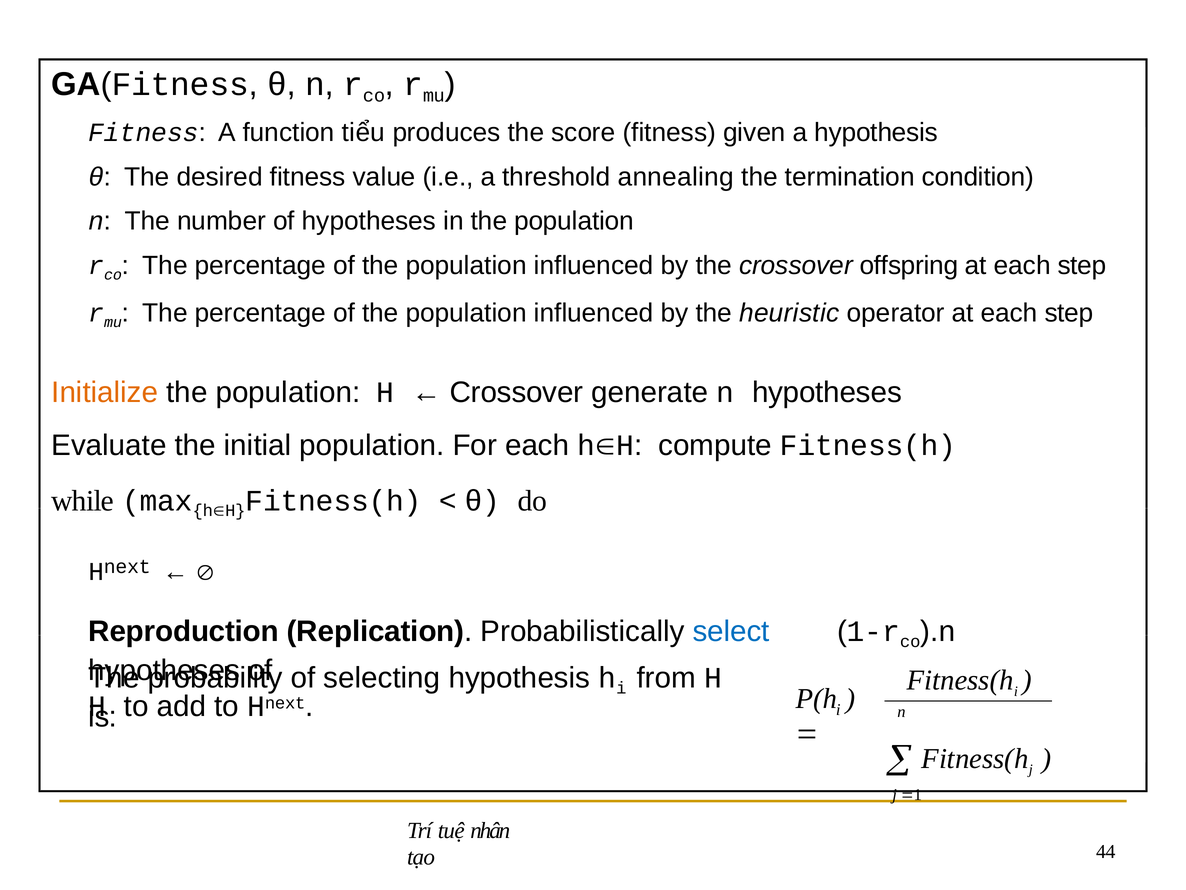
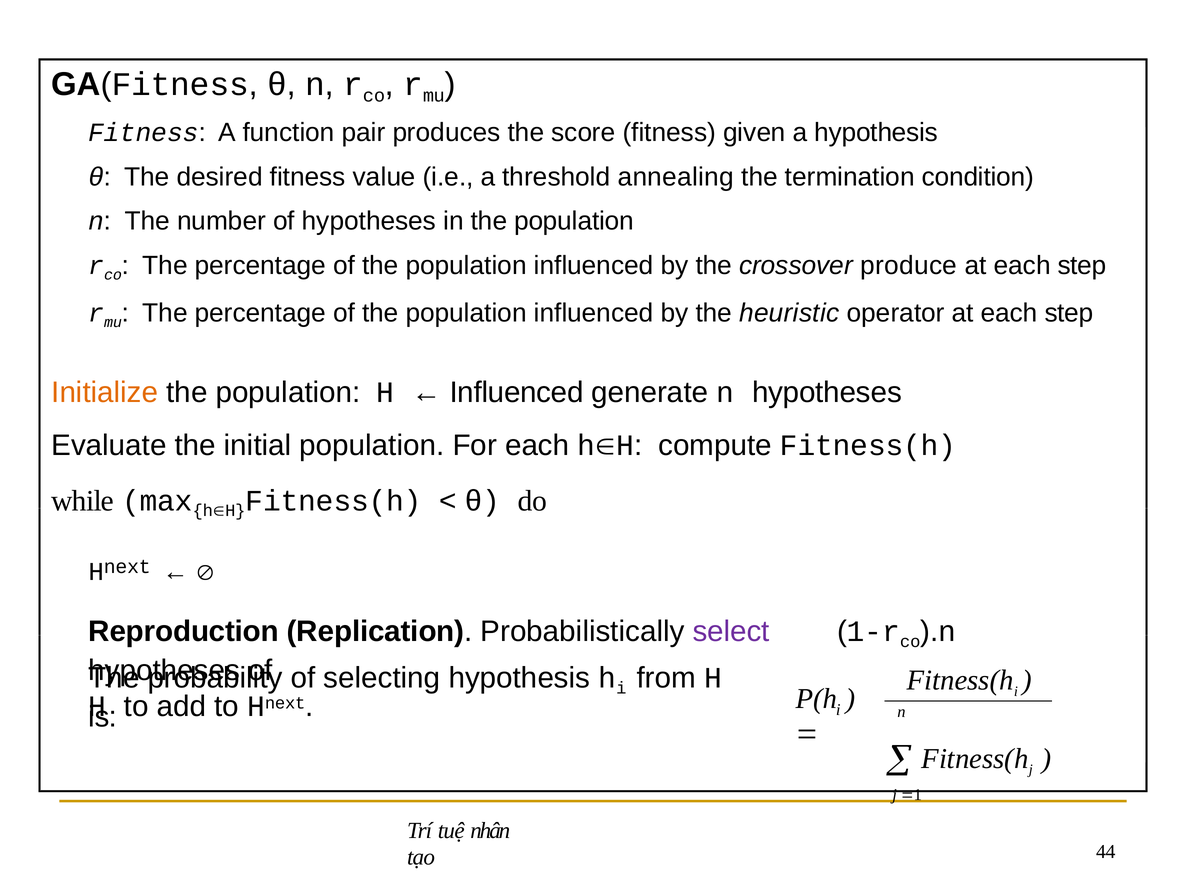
tiểu: tiểu -> pair (364, 132)
offspring: offspring -> produce (909, 265)
Crossover: Crossover -> Influenced (517, 392)
select colour: blue -> purple (731, 631)
